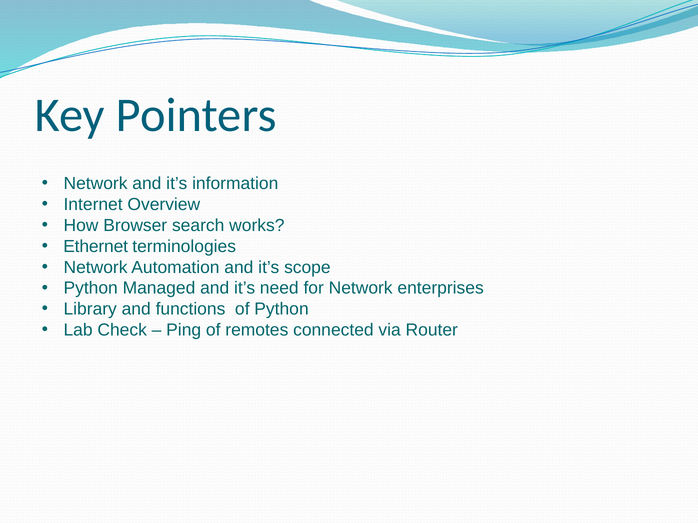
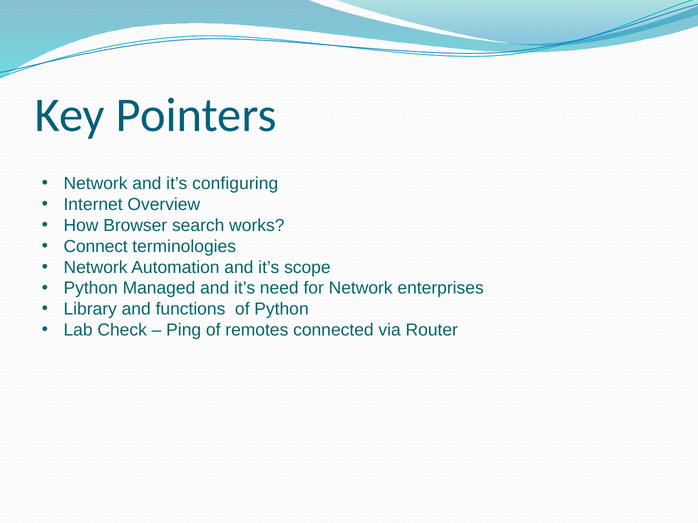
information: information -> configuring (235, 184)
Ethernet: Ethernet -> Connect (96, 247)
